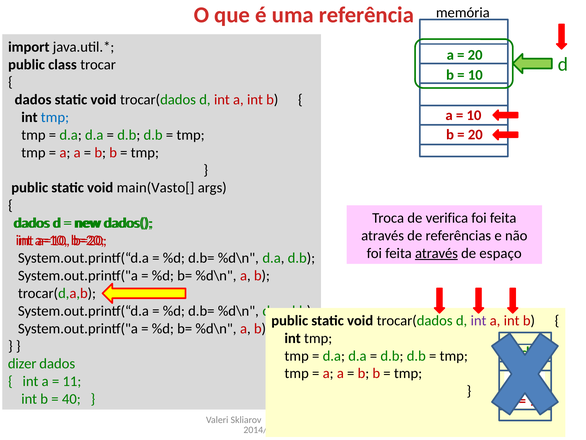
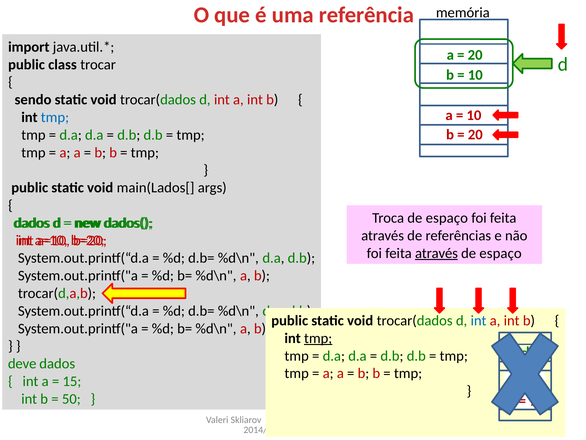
dados: dados -> sendo (33, 100)
main(Vasto[: main(Vasto[ -> main(Lados[ (156, 188)
Troca de verifica: verifica -> espaço (447, 218)
int colour: purple -> blue (479, 320)
tmp underline: none -> present (318, 338)
dizer: dizer -> deve (22, 363)
11: 11 -> 15 (72, 381)
40: 40 -> 50 (71, 398)
